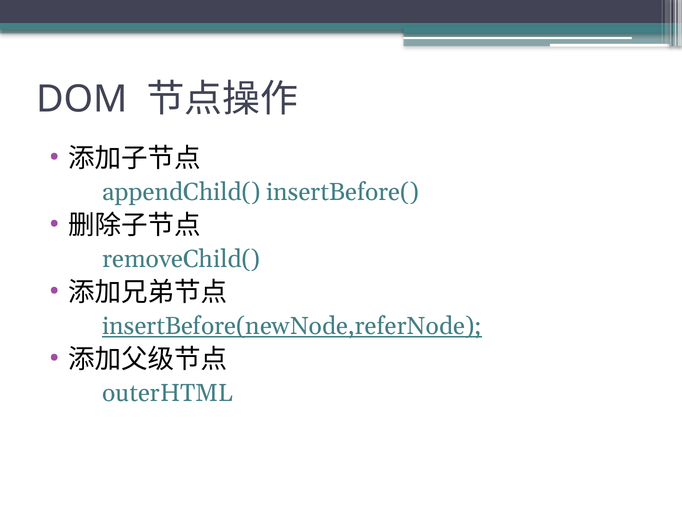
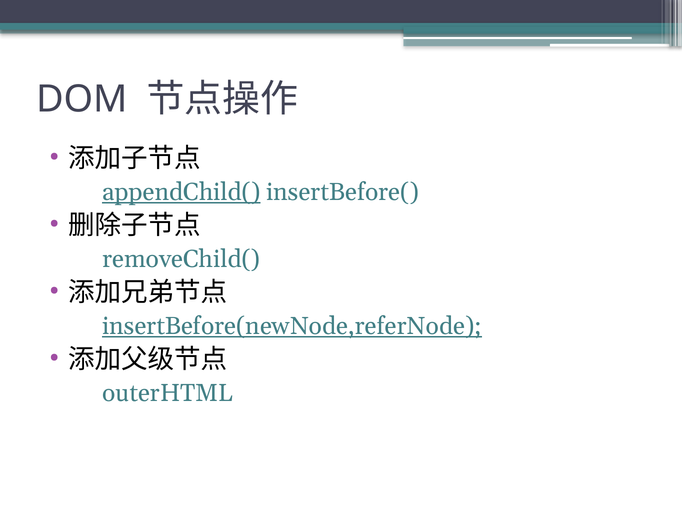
appendChild( underline: none -> present (181, 192)
